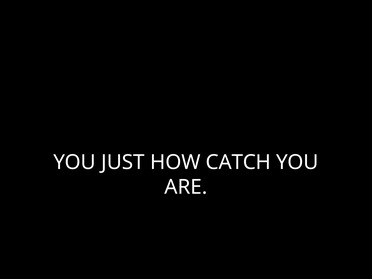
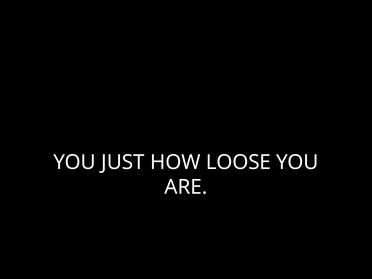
CATCH: CATCH -> LOOSE (238, 162)
